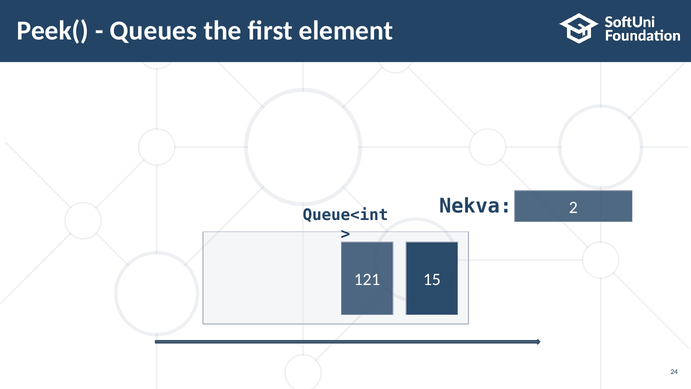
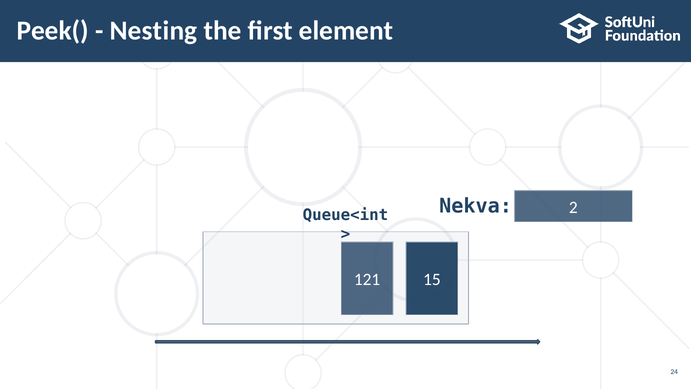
Queues: Queues -> Nesting (153, 31)
